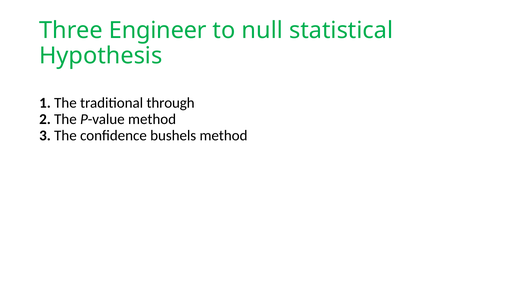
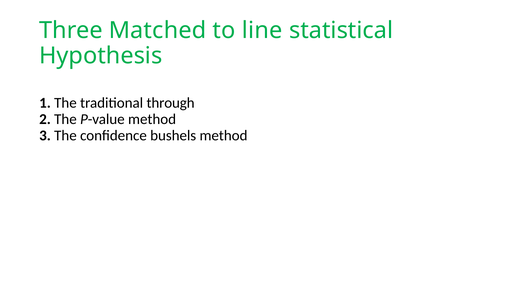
Engineer: Engineer -> Matched (158, 30)
null: null -> line (262, 30)
